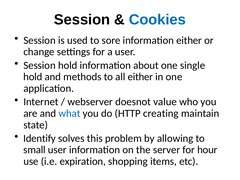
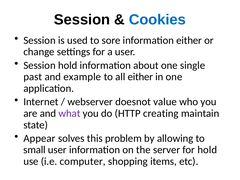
hold: hold -> past (33, 77)
methods: methods -> example (82, 77)
what colour: blue -> purple (69, 113)
Identify: Identify -> Appear (39, 138)
for hour: hour -> hold (207, 150)
expiration: expiration -> computer (83, 161)
